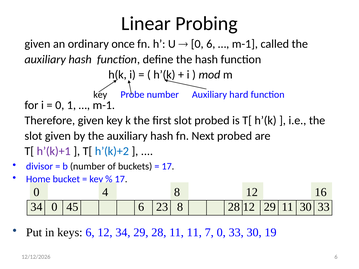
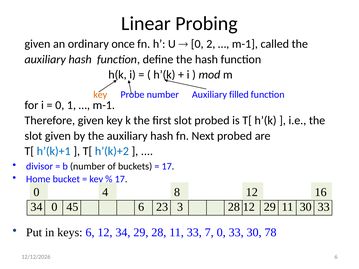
0 6: 6 -> 2 (211, 44)
key colour: black -> orange (100, 95)
hard: hard -> filled (239, 95)
h’(k)+1 colour: purple -> blue (54, 151)
23 8: 8 -> 3 (180, 207)
11 11: 11 -> 33 (194, 233)
19: 19 -> 78 (271, 233)
